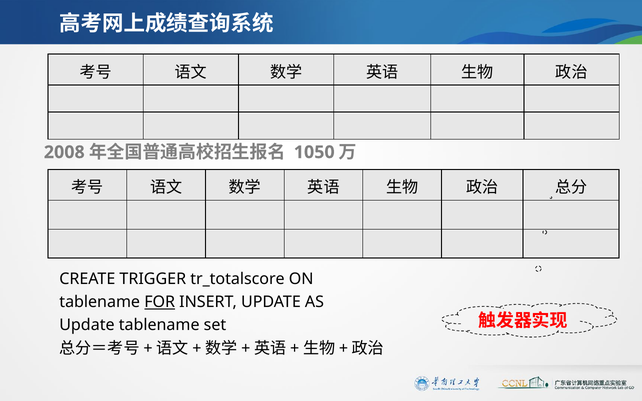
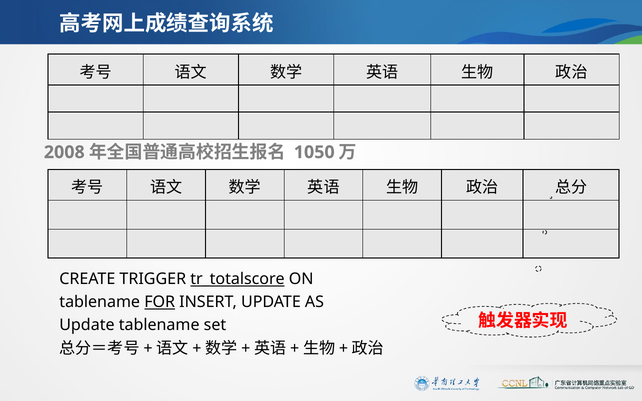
tr_totalscore underline: none -> present (237, 279)
